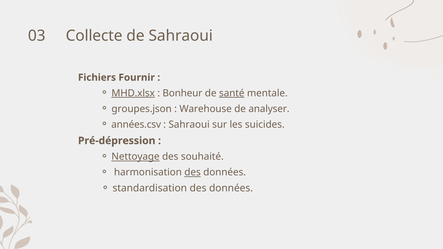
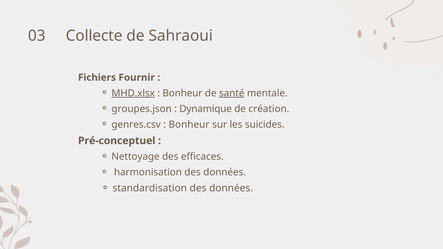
Warehouse: Warehouse -> Dynamique (206, 109)
analyser: analyser -> création (269, 109)
années.csv: années.csv -> genres.csv (136, 125)
Sahraoui: Sahraoui -> Bonheur (189, 125)
Pré-dépression: Pré-dépression -> Pré-conceptuel (117, 141)
Nettoyage underline: present -> none (136, 157)
souhaité: souhaité -> efficaces (202, 157)
des underline: present -> none (193, 172)
